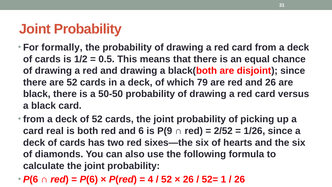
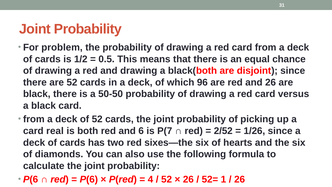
formally: formally -> problem (62, 47)
79: 79 -> 96 (202, 82)
P(9: P(9 -> P(7 (165, 131)
